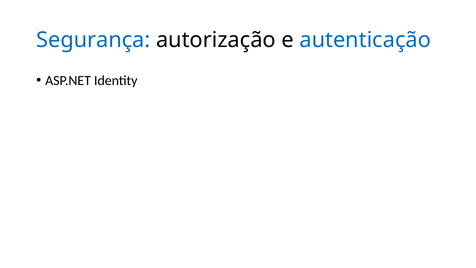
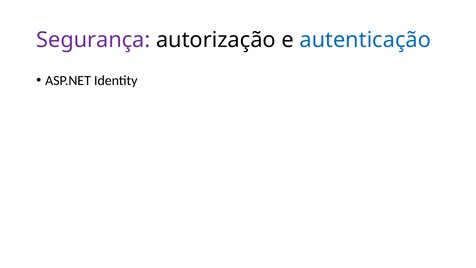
Segurança colour: blue -> purple (93, 40)
